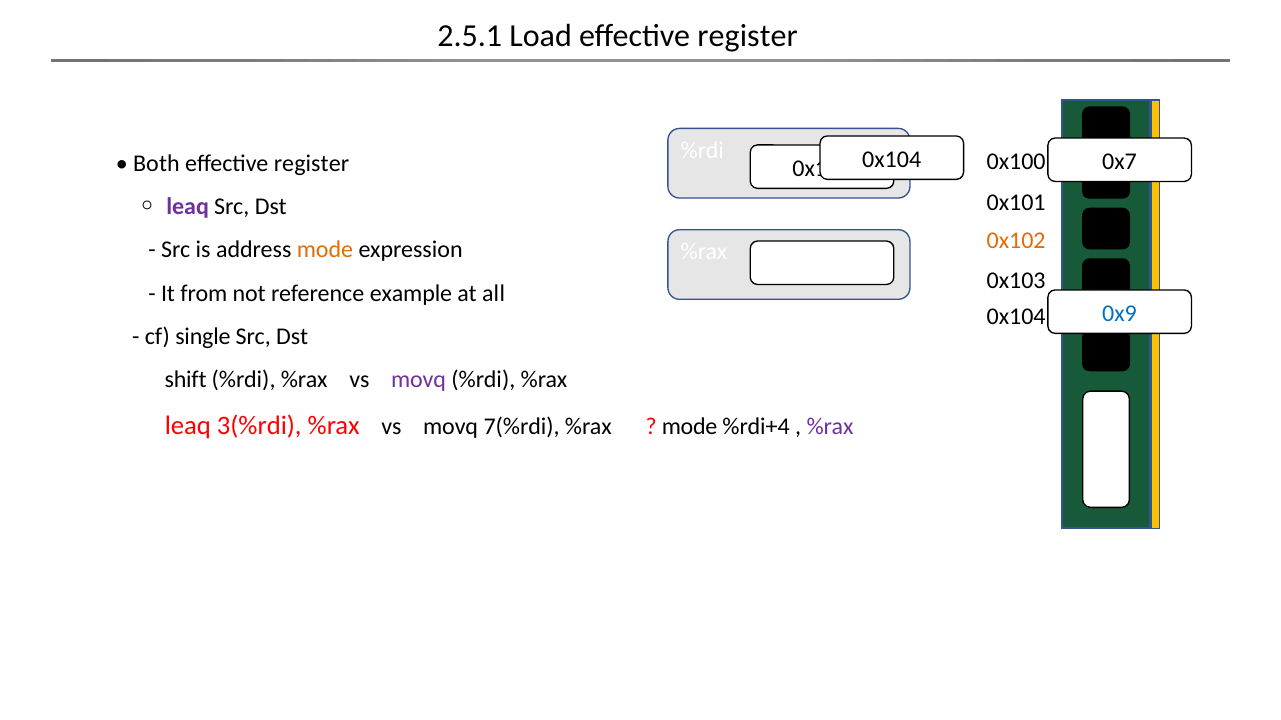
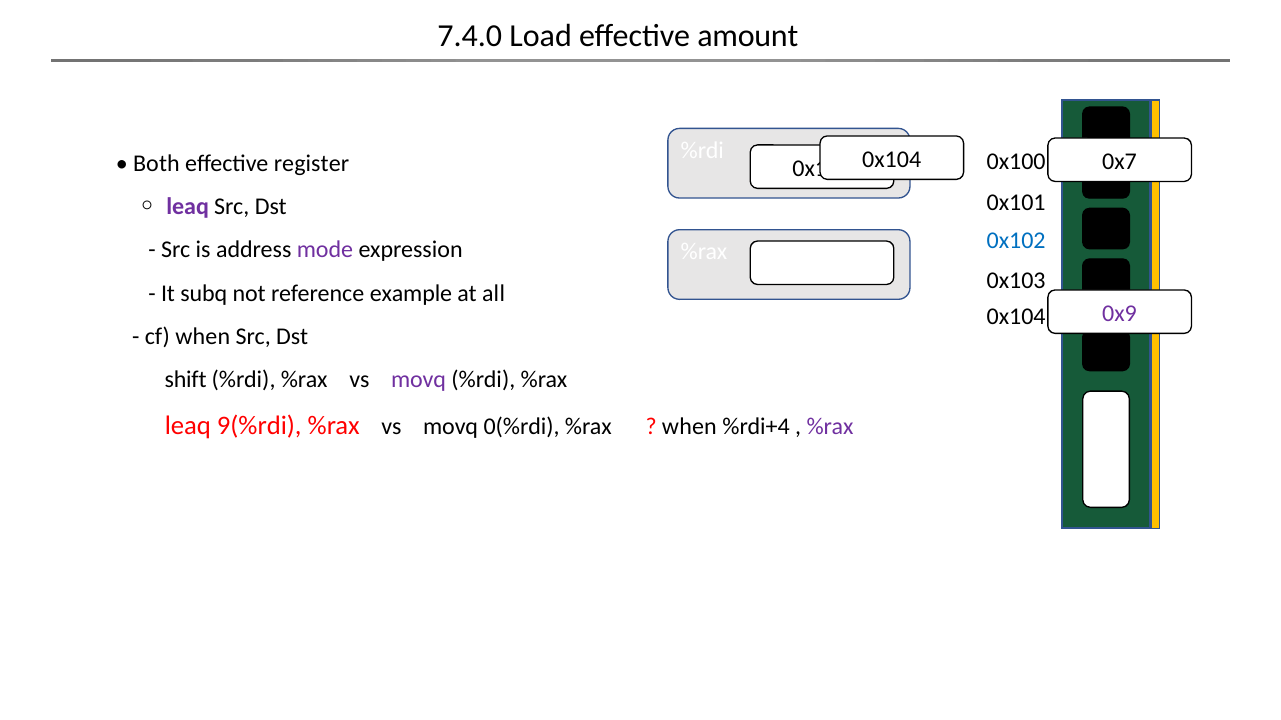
2.5.1: 2.5.1 -> 7.4.0 (470, 36)
Load effective register: register -> amount (748, 36)
0x102 colour: orange -> blue (1016, 241)
mode colour: orange -> purple (325, 250)
from: from -> subq (204, 293)
0x9 colour: blue -> purple (1120, 314)
cf single: single -> when (203, 337)
3(%rdi: 3(%rdi -> 9(%rdi (259, 426)
7(%rdi: 7(%rdi -> 0(%rdi (522, 427)
mode: mode -> when (689, 427)
